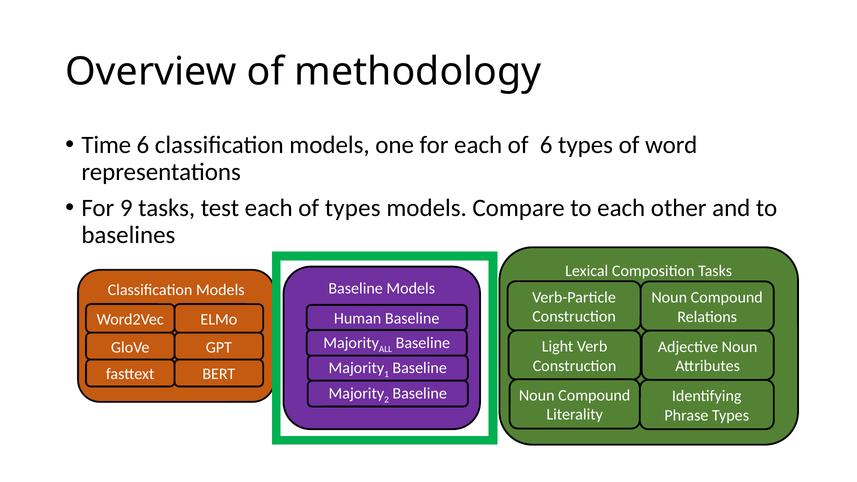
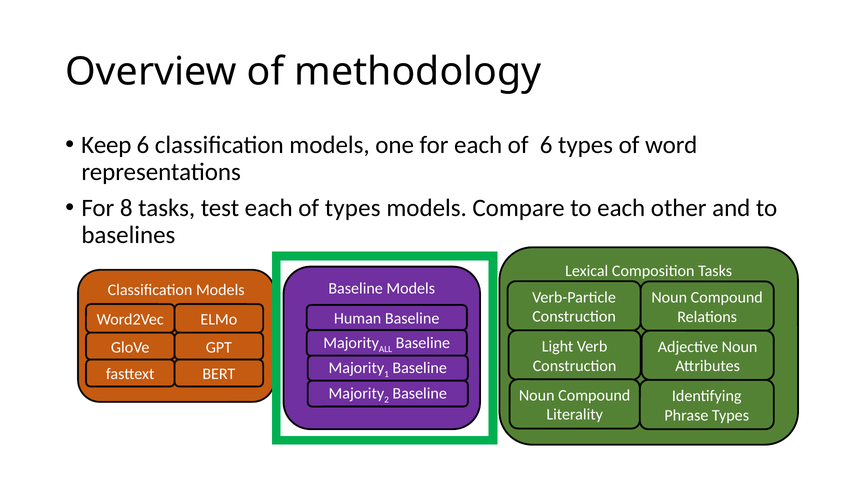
Time: Time -> Keep (106, 145)
9: 9 -> 8 (126, 208)
